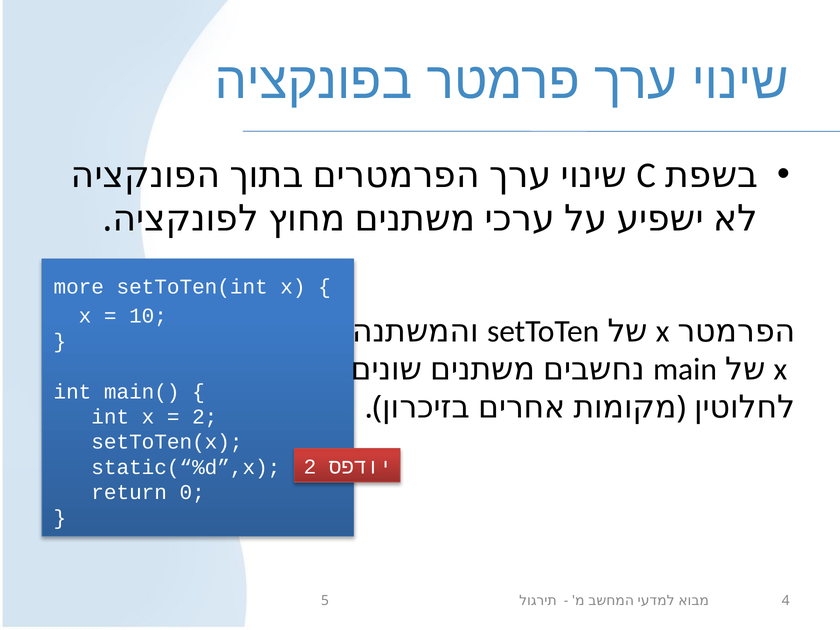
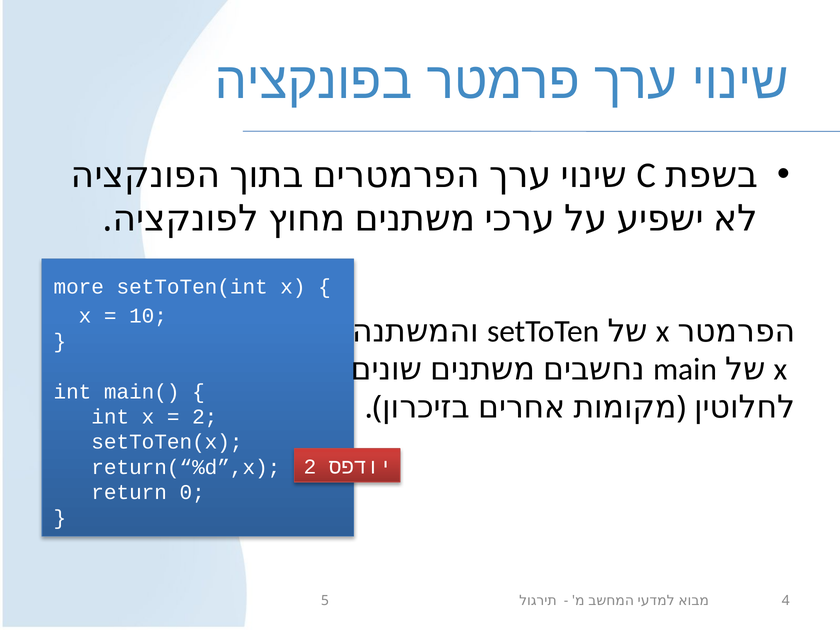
static(“%d”,x: static(“%d”,x -> return(“%d”,x (186, 467)
